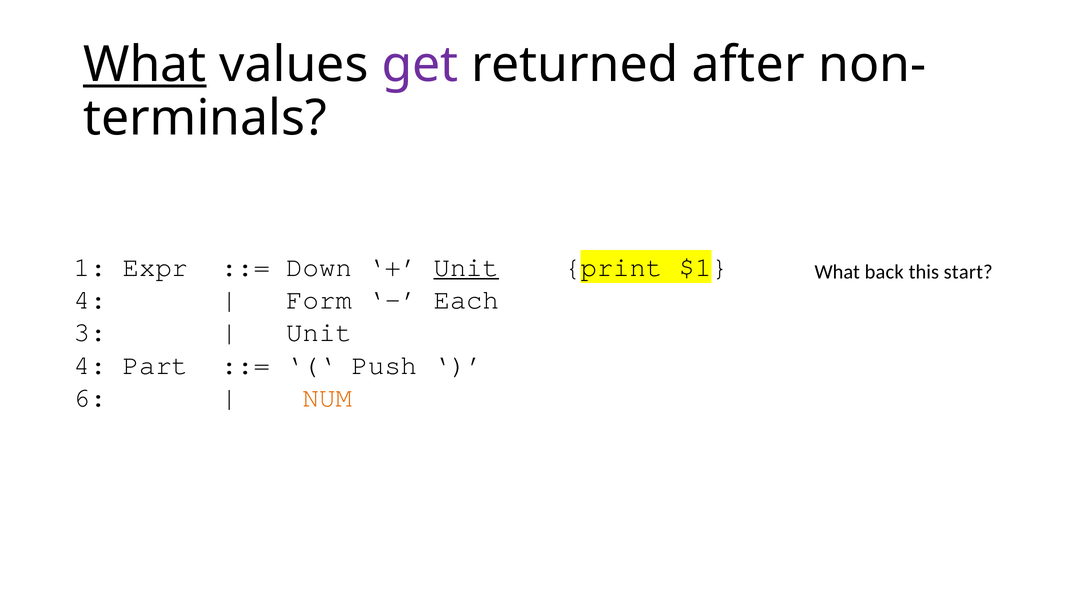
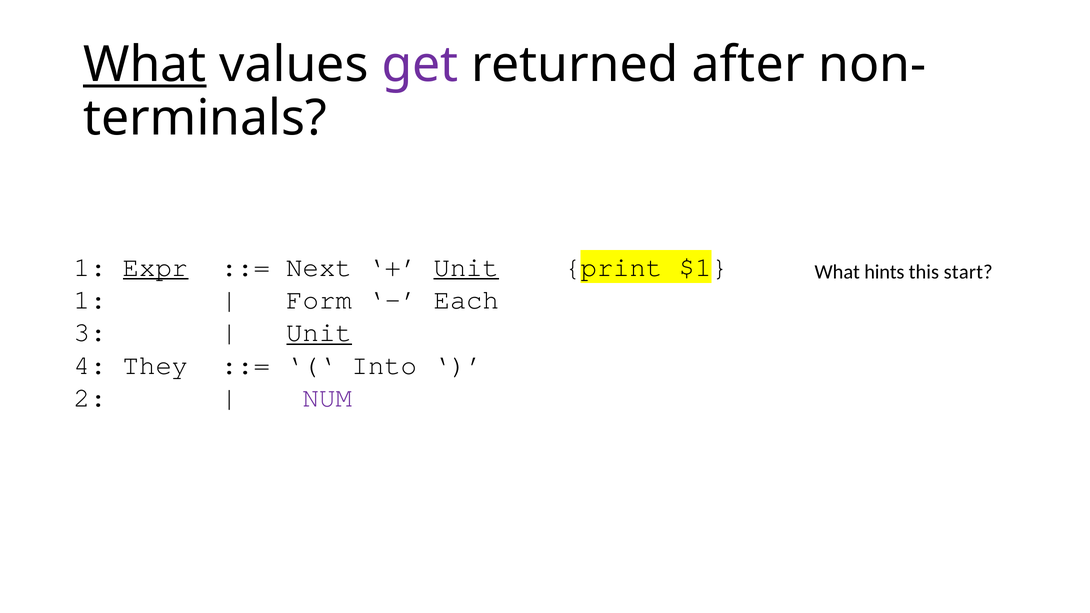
Expr underline: none -> present (156, 267)
Down: Down -> Next (319, 267)
back: back -> hints (884, 272)
4: 4 -> 1 (90, 300)
Unit underline: none -> present (319, 333)
Part: Part -> They (156, 365)
Push: Push -> Into (385, 365)
6: 6 -> 2 (90, 398)
NUM colour: orange -> purple (327, 398)
